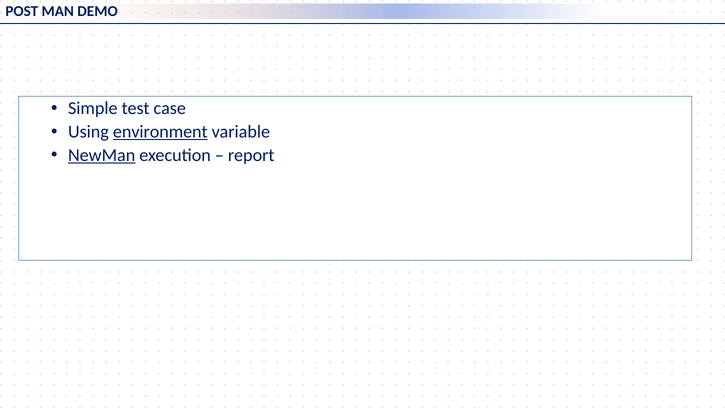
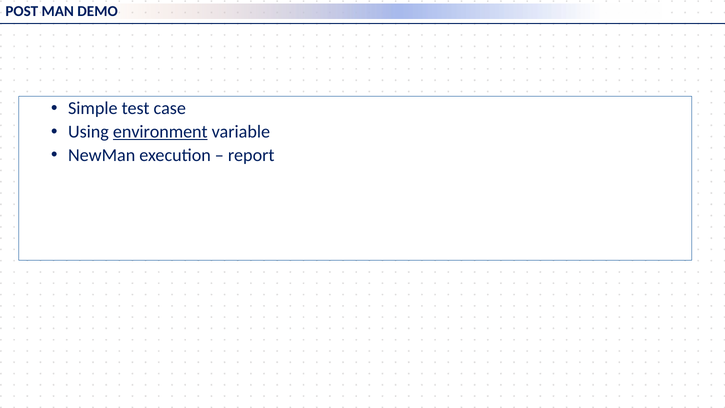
NewMan underline: present -> none (102, 155)
